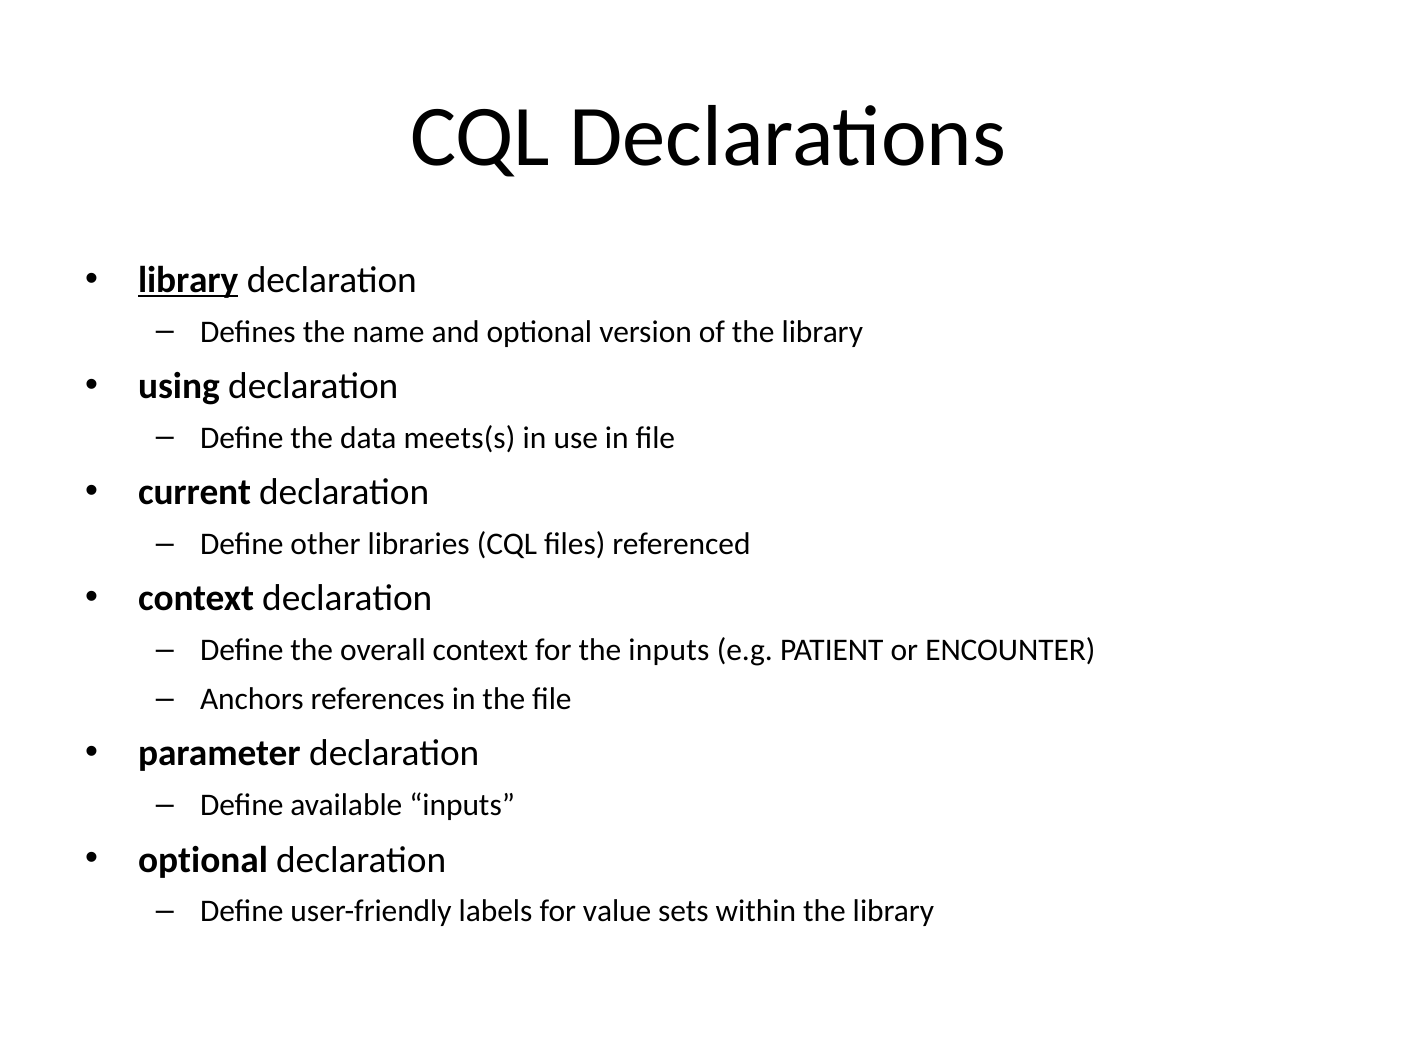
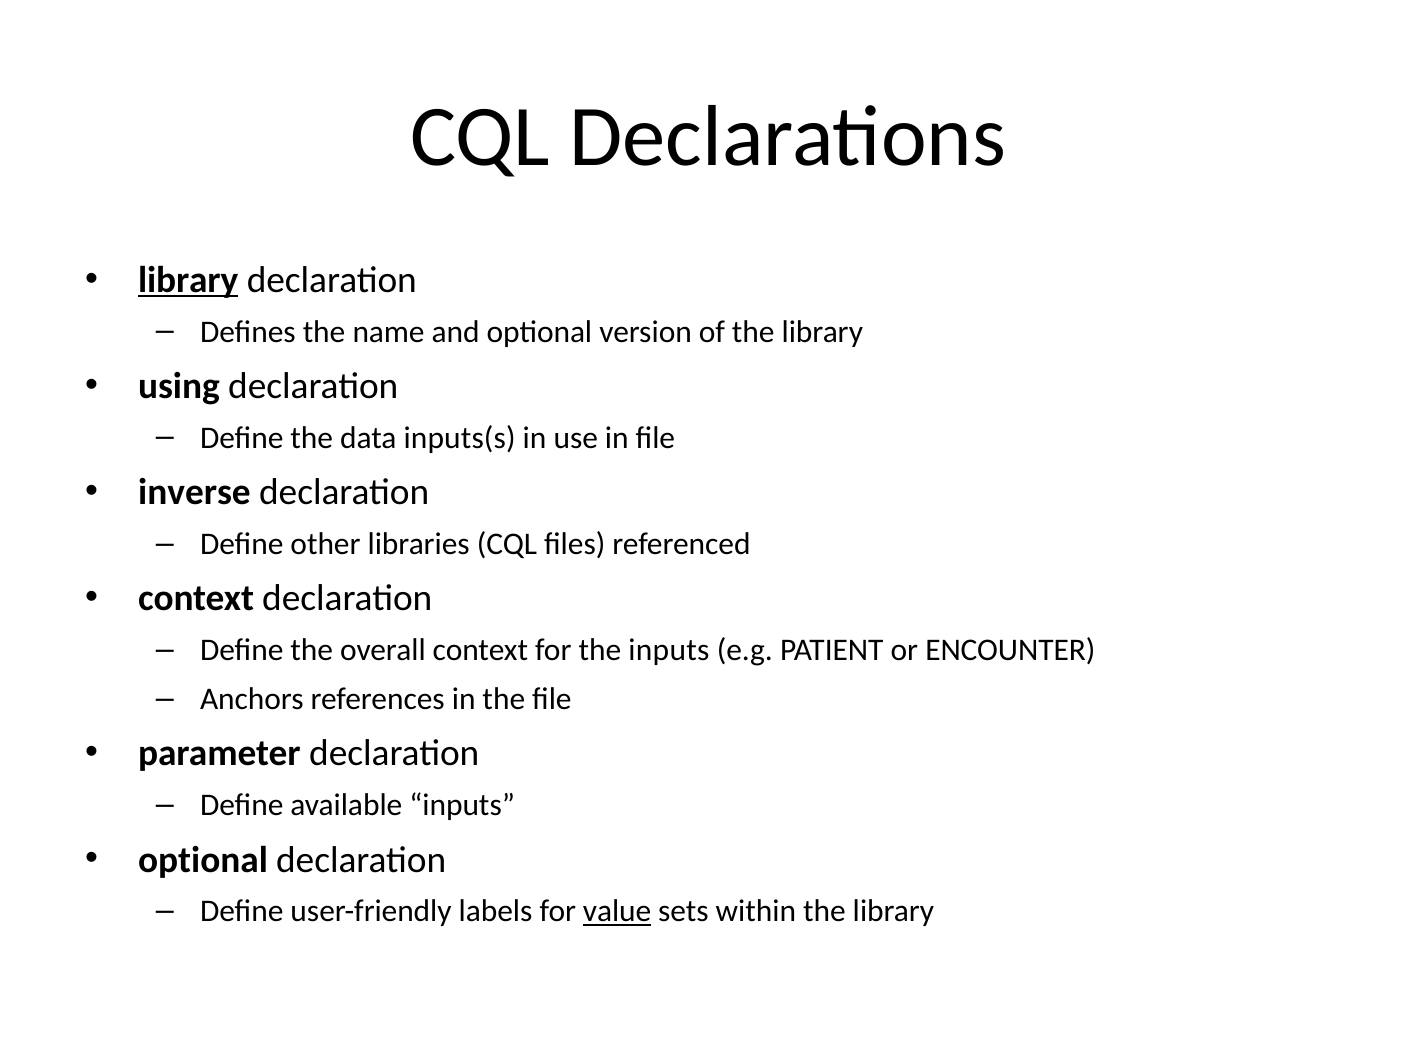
meets(s: meets(s -> inputs(s (460, 438)
current: current -> inverse (194, 493)
value underline: none -> present (617, 912)
